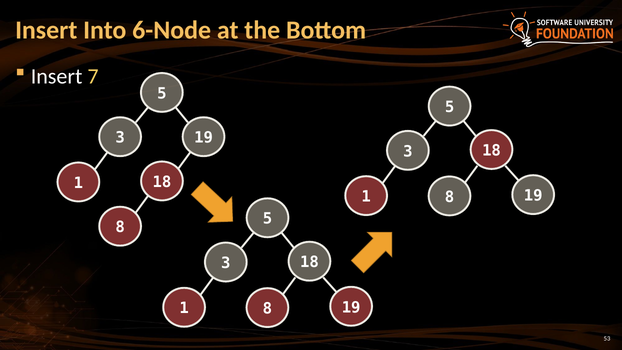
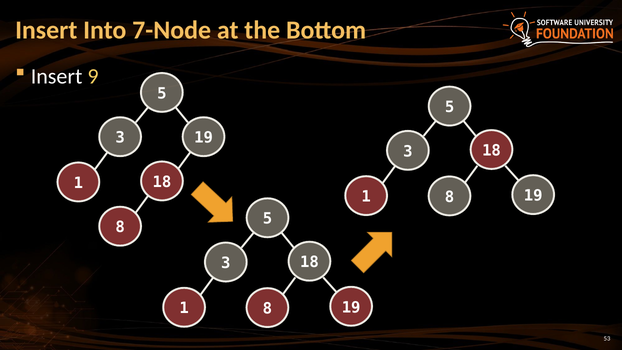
6-Node: 6-Node -> 7-Node (172, 30)
7: 7 -> 9 (93, 77)
